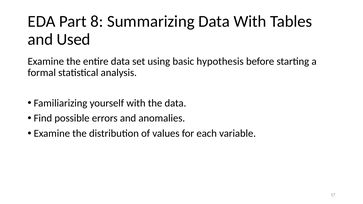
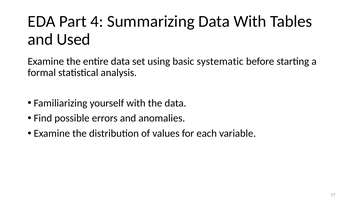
8: 8 -> 4 (97, 22)
hypothesis: hypothesis -> systematic (220, 61)
